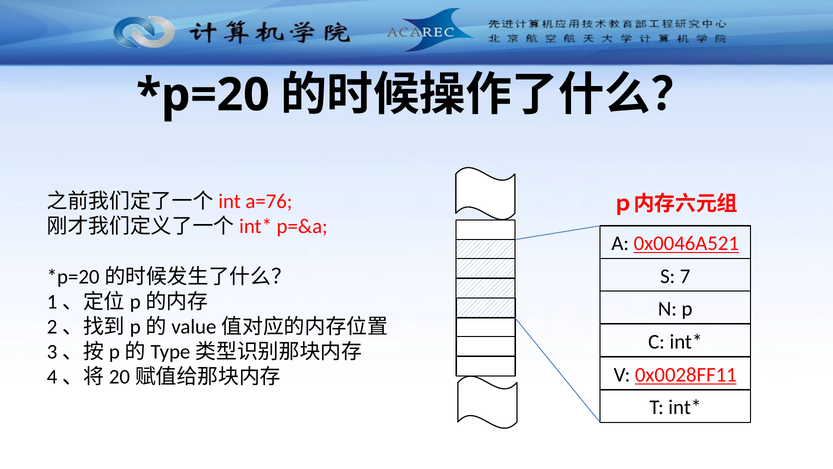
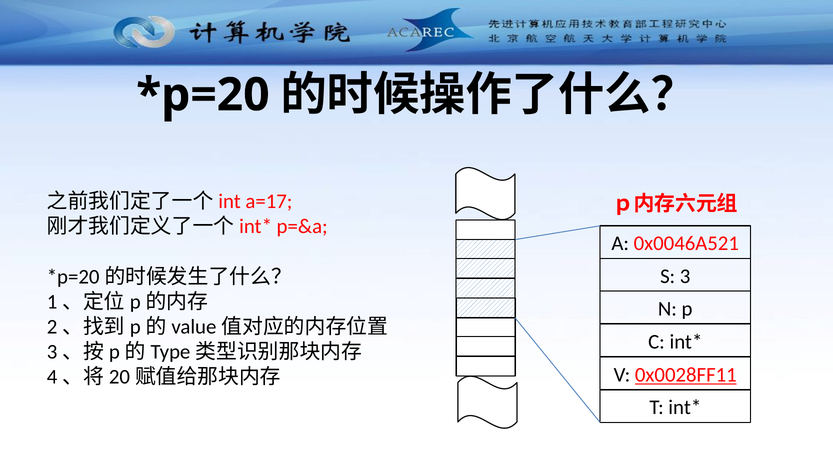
a=76: a=76 -> a=17 (269, 201)
0x0046A521 underline: present -> none (686, 243)
7: 7 -> 3 (685, 276)
